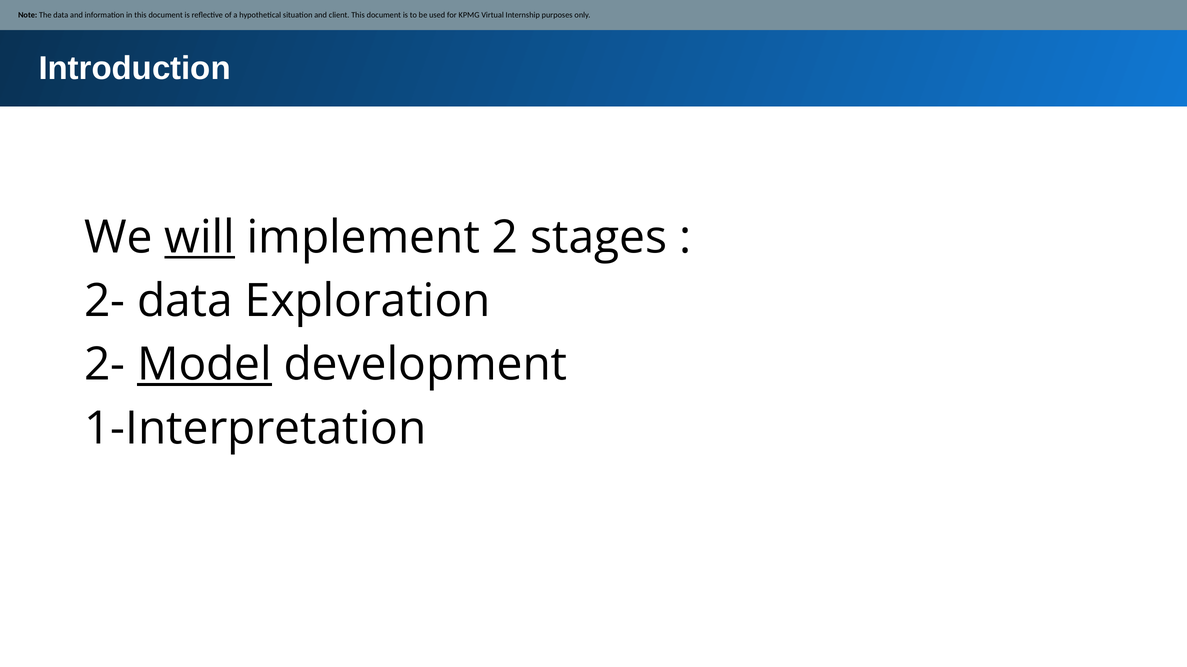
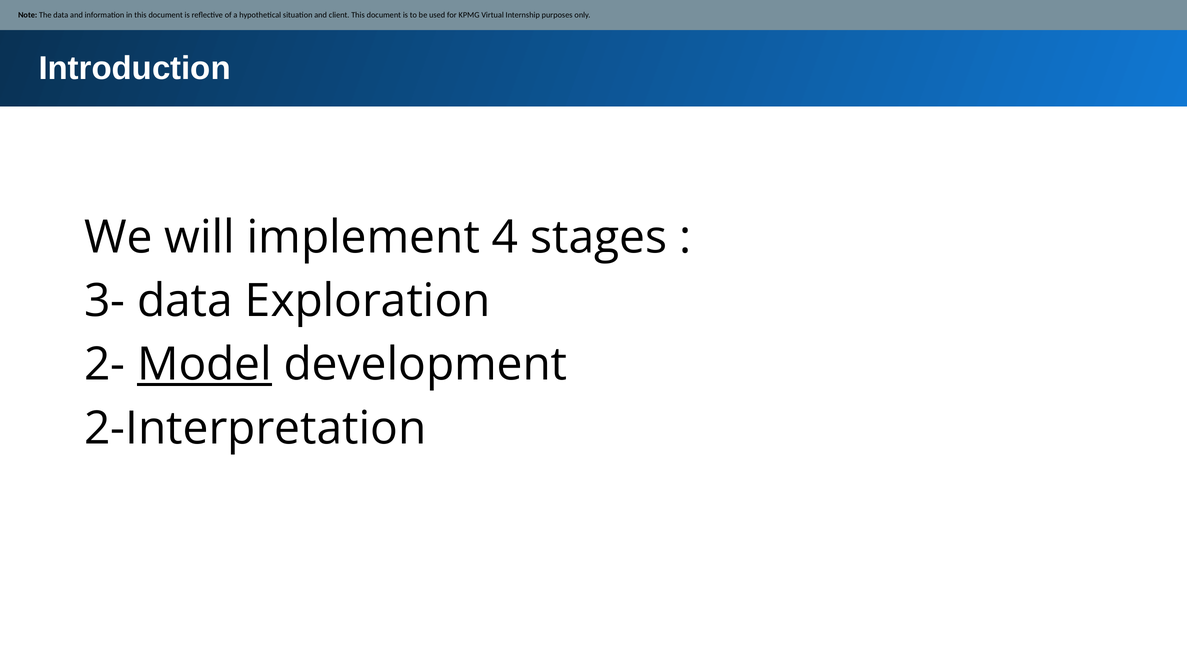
will underline: present -> none (200, 238)
2: 2 -> 4 (505, 238)
2-: 2- -> 3- (105, 301)
1-Interpretation: 1-Interpretation -> 2-Interpretation (255, 429)
